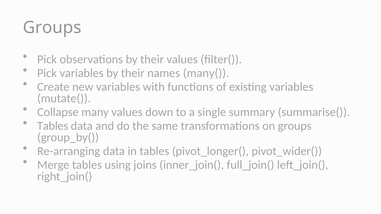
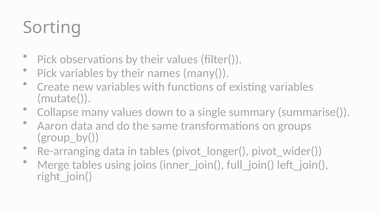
Groups: Groups -> Sorting (52, 28)
Tables: Tables -> Aaron (53, 126)
